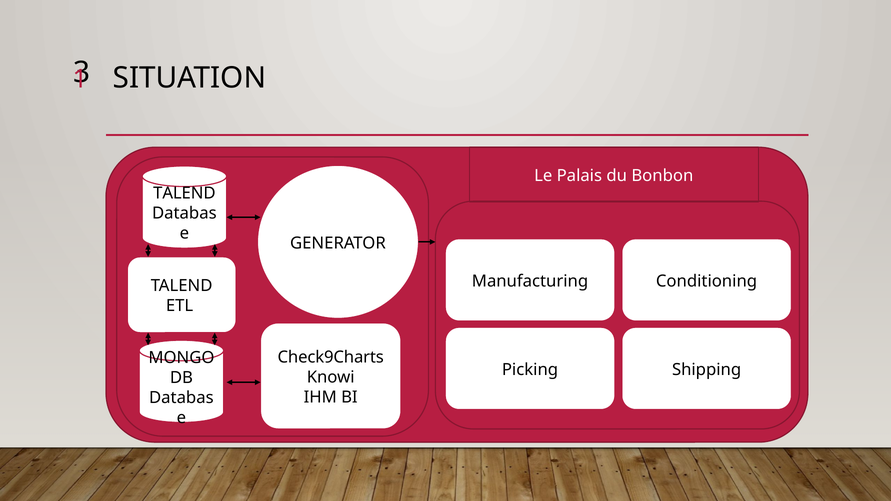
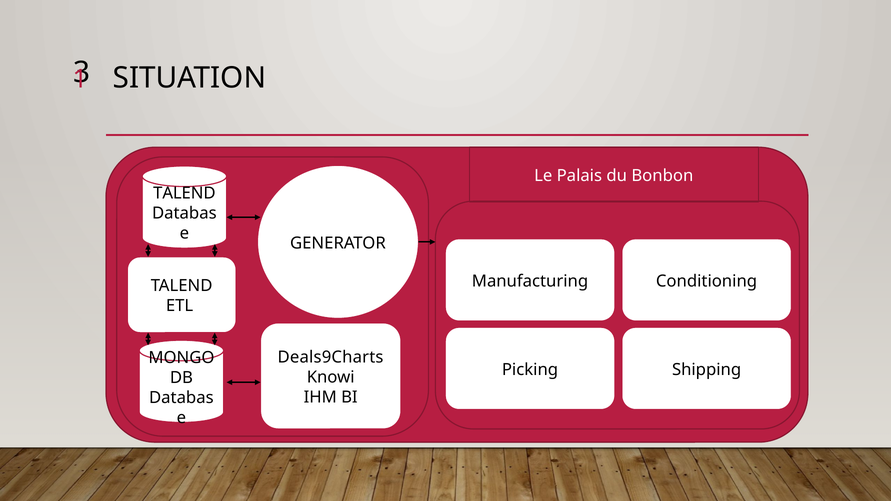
Check9Charts: Check9Charts -> Deals9Charts (331, 357)
